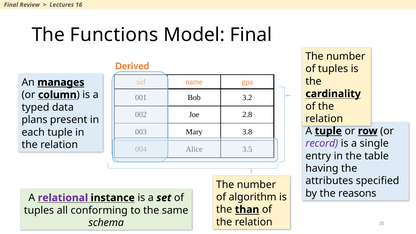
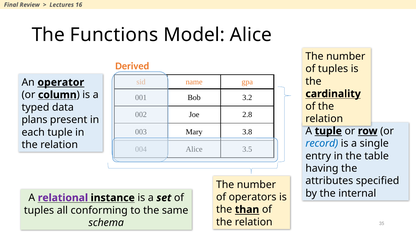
Model Final: Final -> Alice (251, 35)
manages: manages -> operator (61, 82)
record colour: purple -> blue (322, 143)
reasons: reasons -> internal (357, 193)
algorithm: algorithm -> operators (253, 197)
